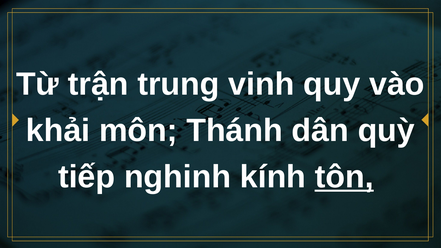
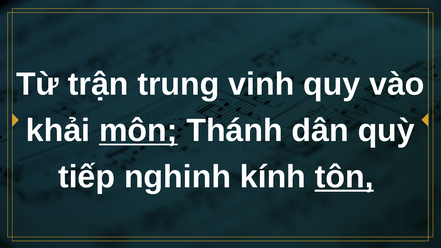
môn underline: none -> present (138, 131)
